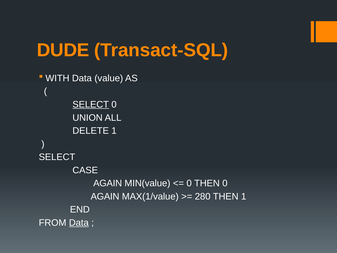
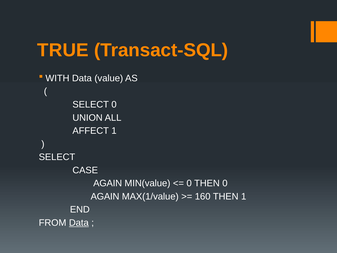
DUDE: DUDE -> TRUE (63, 50)
SELECT underline: present -> none (91, 104)
DELETE: DELETE -> AFFECT (91, 131)
280: 280 -> 160 (203, 196)
